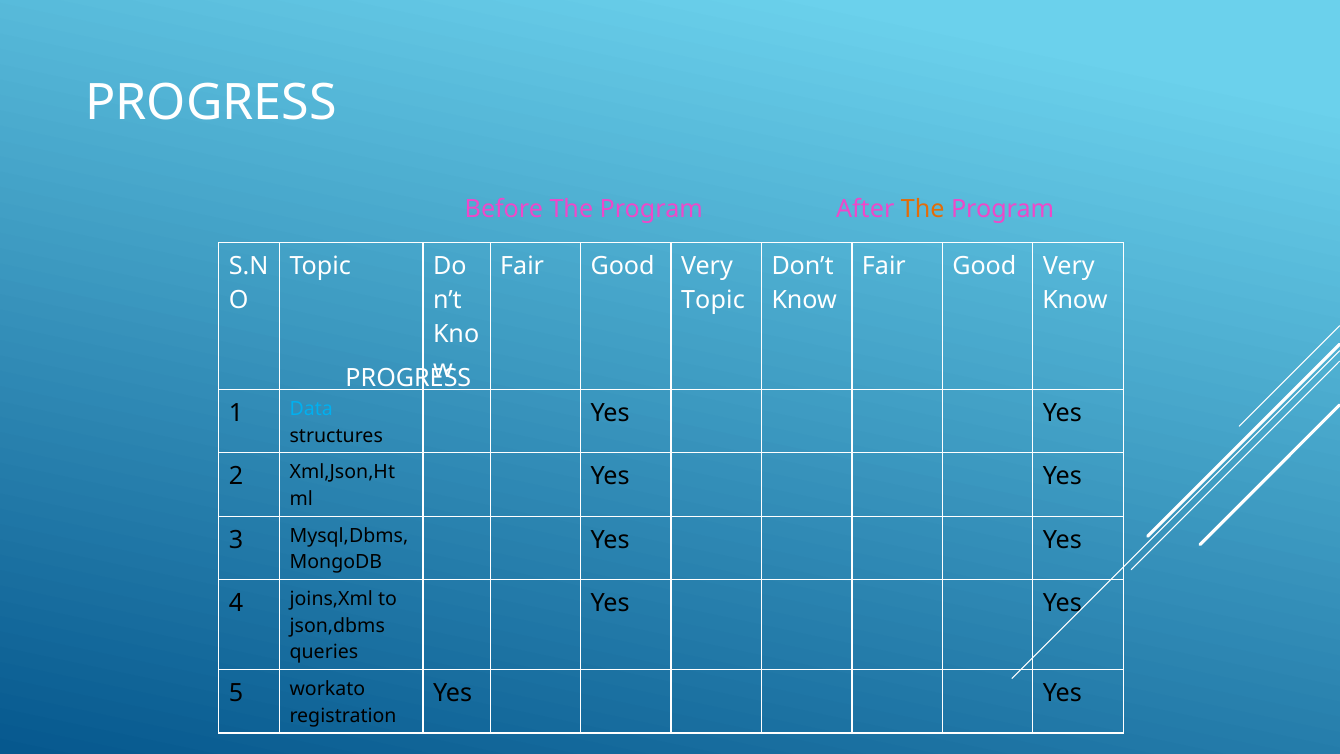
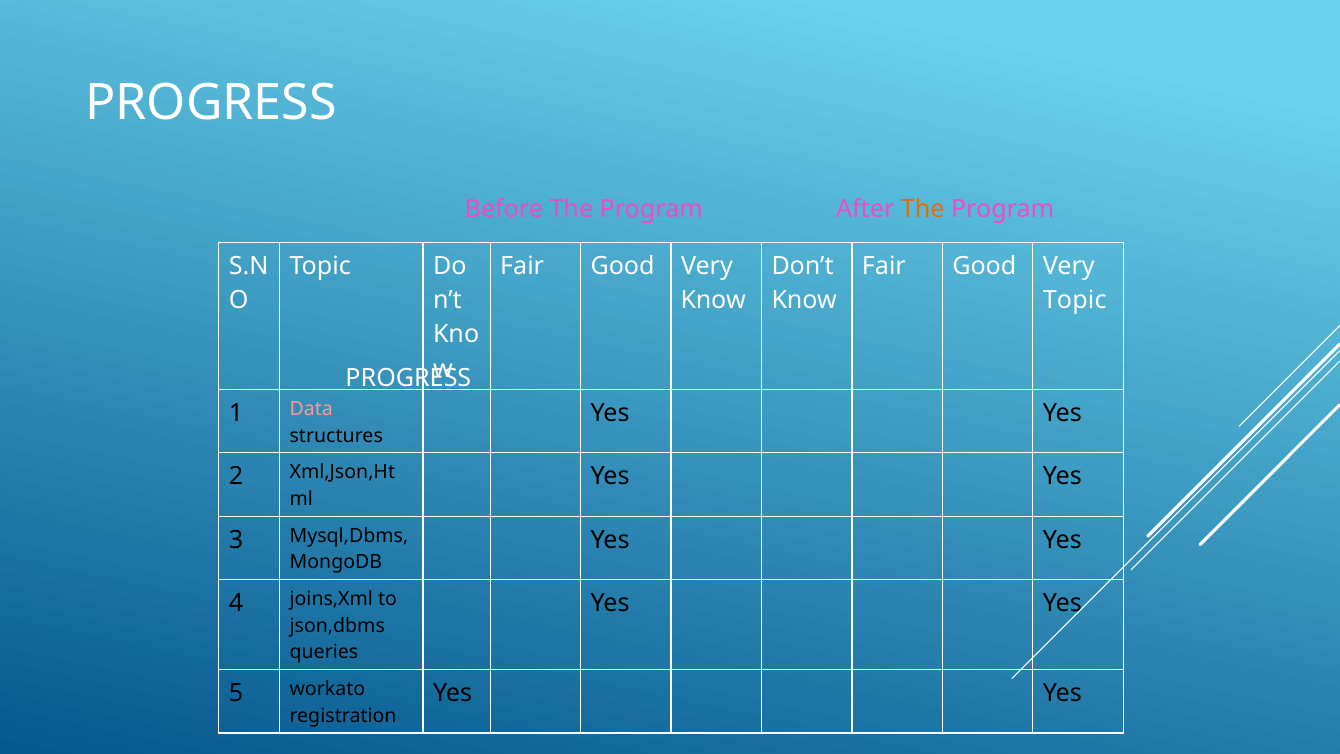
Topic: Topic -> Know (713, 300)
Know: Know -> Topic (1075, 300)
Data colour: light blue -> pink (311, 409)
